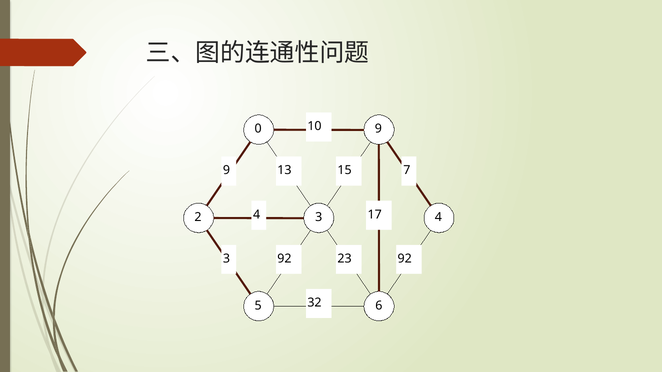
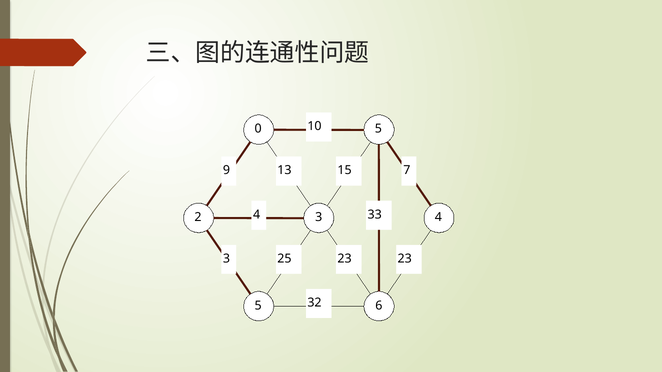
0 9: 9 -> 5 (378, 129)
17: 17 -> 33 (375, 215)
3 92: 92 -> 25 (284, 259)
23 92: 92 -> 23 (405, 259)
